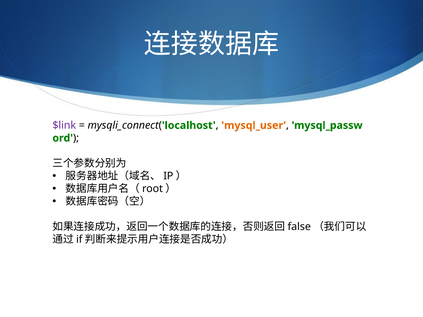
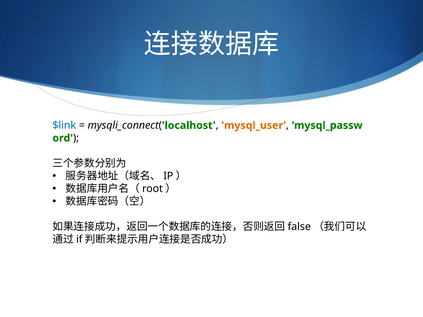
$link colour: purple -> blue (64, 125)
